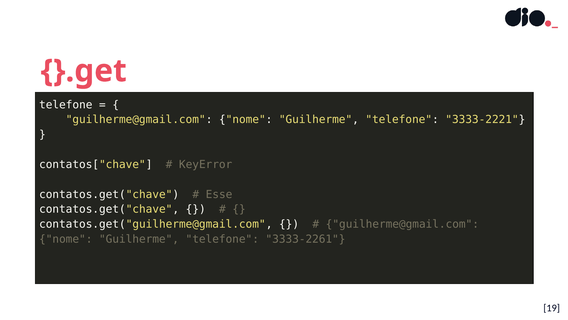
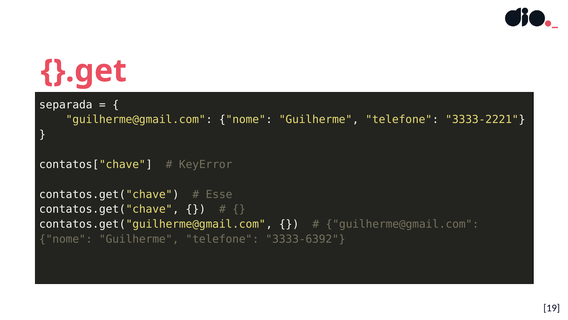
telefone: telefone -> separada (66, 105)
3333-2261: 3333-2261 -> 3333-6392 (306, 239)
